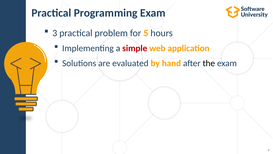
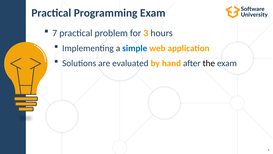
3: 3 -> 7 (55, 33)
5: 5 -> 3 (146, 33)
simple colour: red -> blue (135, 48)
